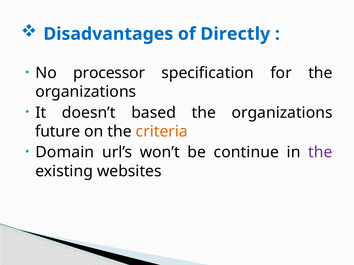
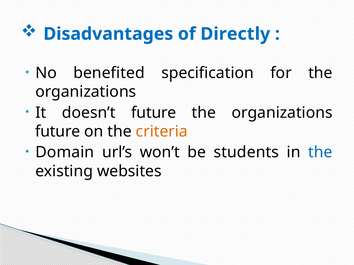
processor: processor -> benefited (109, 73)
doesn’t based: based -> future (154, 113)
continue: continue -> students (246, 153)
the colour: purple -> blue (320, 153)
